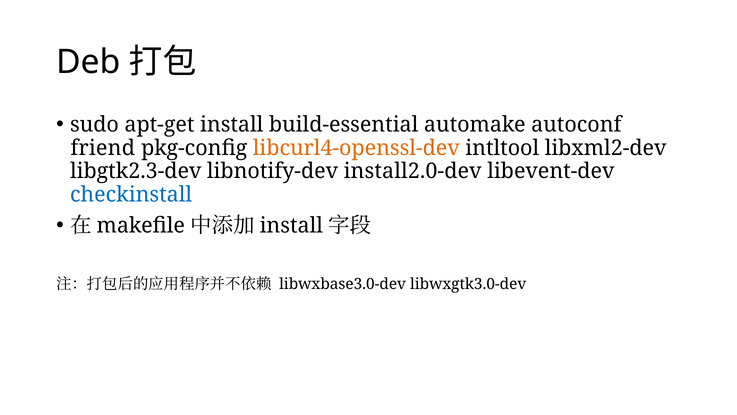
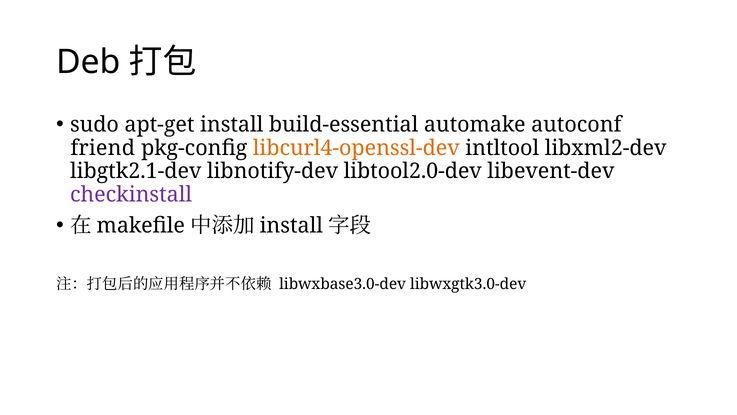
libgtk2.3-dev: libgtk2.3-dev -> libgtk2.1-dev (136, 171)
install2.0-dev: install2.0-dev -> libtool2.0-dev (413, 171)
checkinstall colour: blue -> purple (131, 194)
